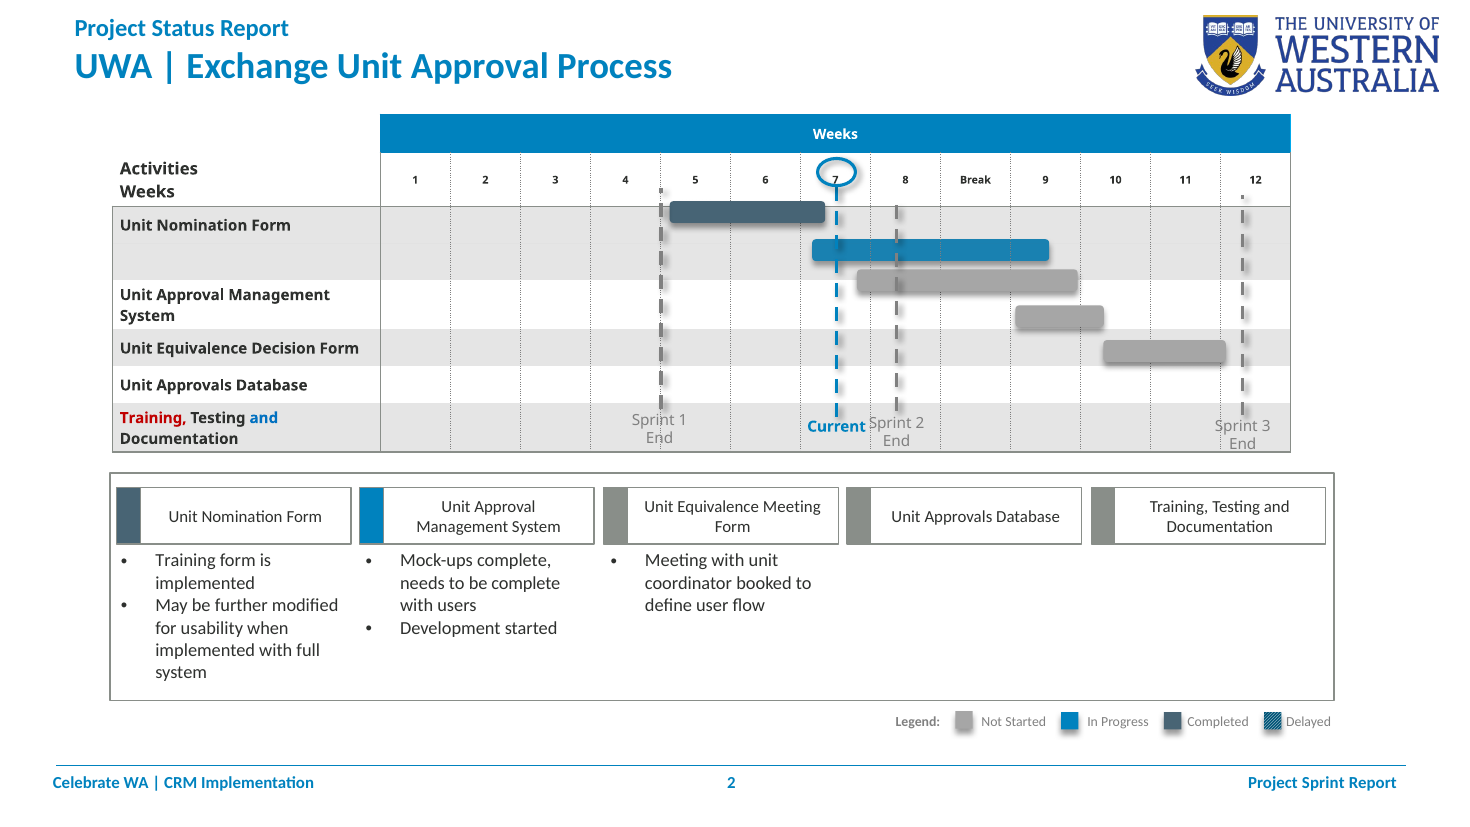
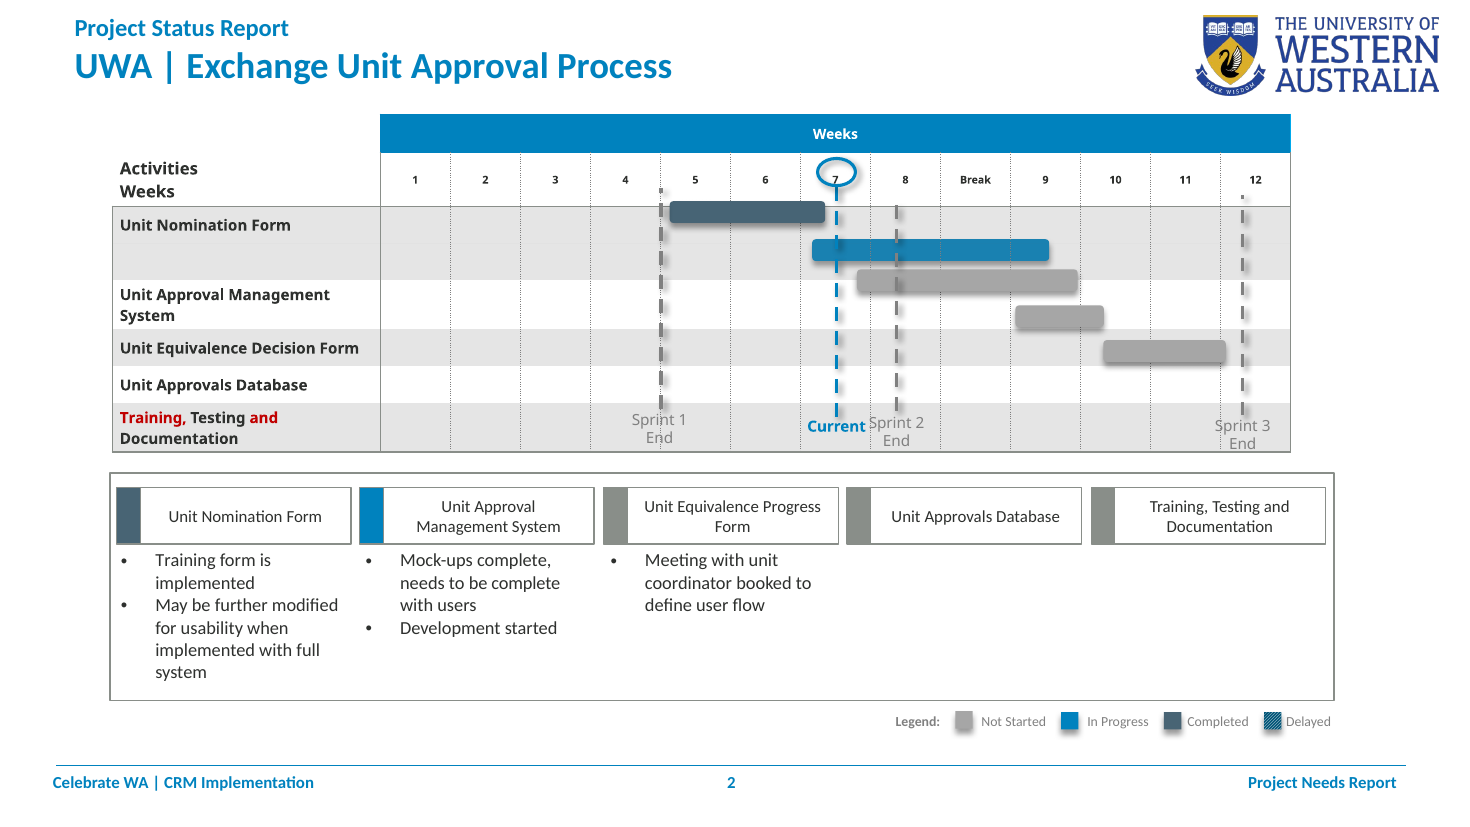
and colour: blue -> red (264, 418)
Equivalence Meeting: Meeting -> Progress (792, 507)
Project Sprint: Sprint -> Needs (1323, 782)
